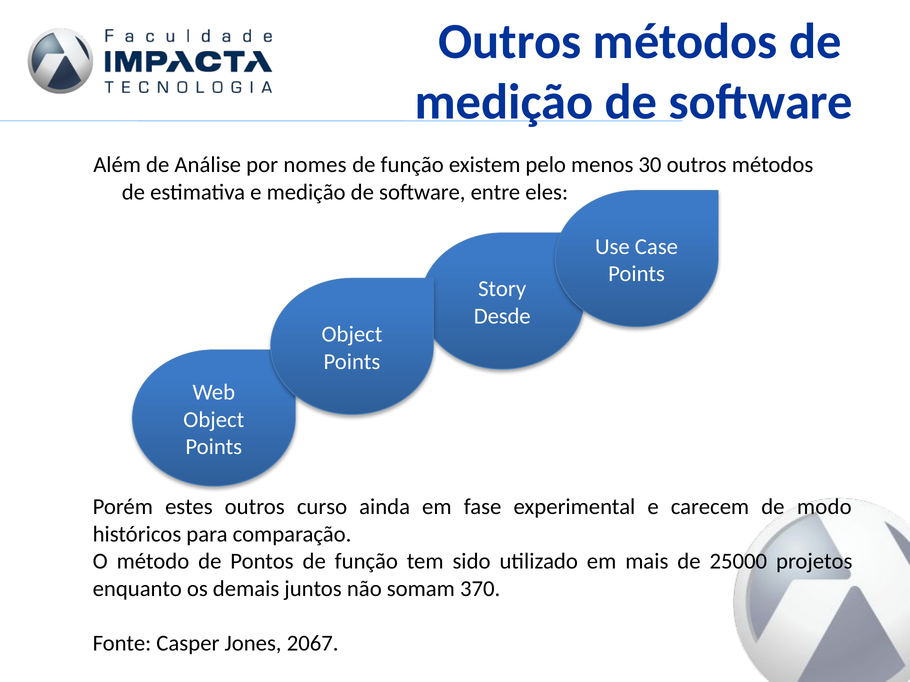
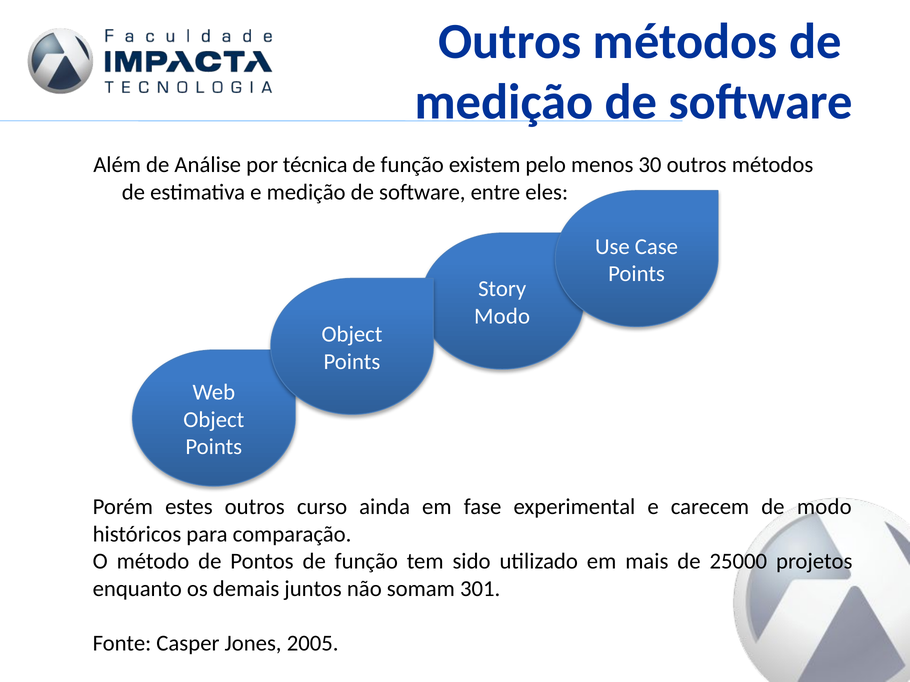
nomes: nomes -> técnica (315, 165)
Desde: Desde -> Modo (502, 317)
370: 370 -> 301 (480, 589)
2067: 2067 -> 2005 (313, 644)
